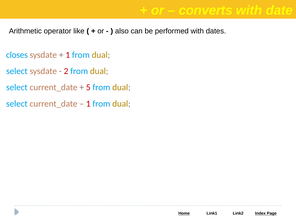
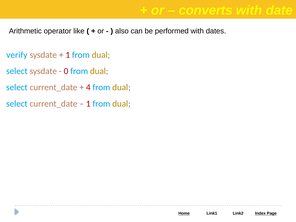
closes: closes -> verify (17, 55)
2: 2 -> 0 (66, 71)
5: 5 -> 4 (88, 87)
